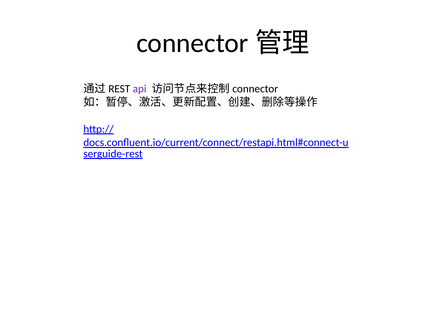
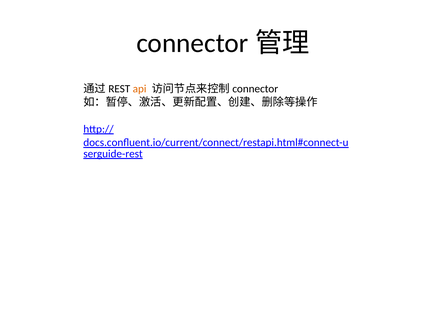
api colour: purple -> orange (140, 89)
